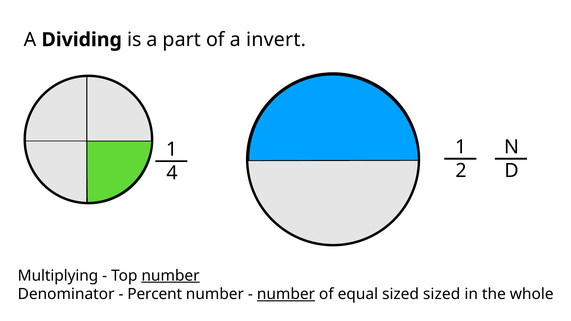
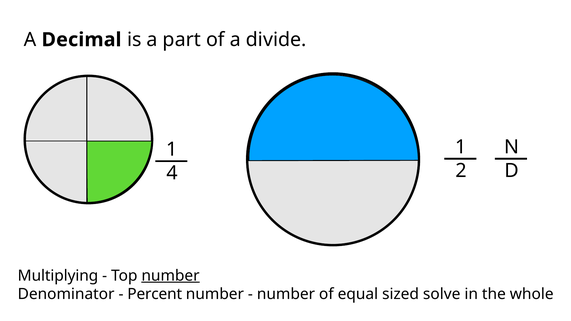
Dividing: Dividing -> Decimal (82, 40)
invert: invert -> divide (276, 40)
number underline: present -> none (286, 294)
sized sized: sized -> solve (442, 294)
